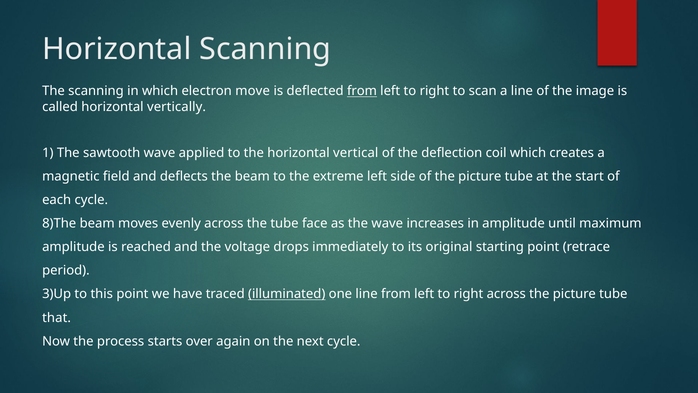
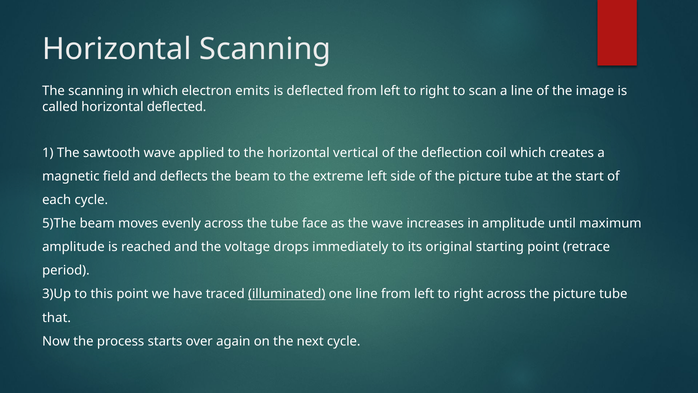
move: move -> emits (253, 91)
from underline: present -> none (362, 91)
horizontal vertically: vertically -> deflected (177, 107)
8)The: 8)The -> 5)The (59, 223)
